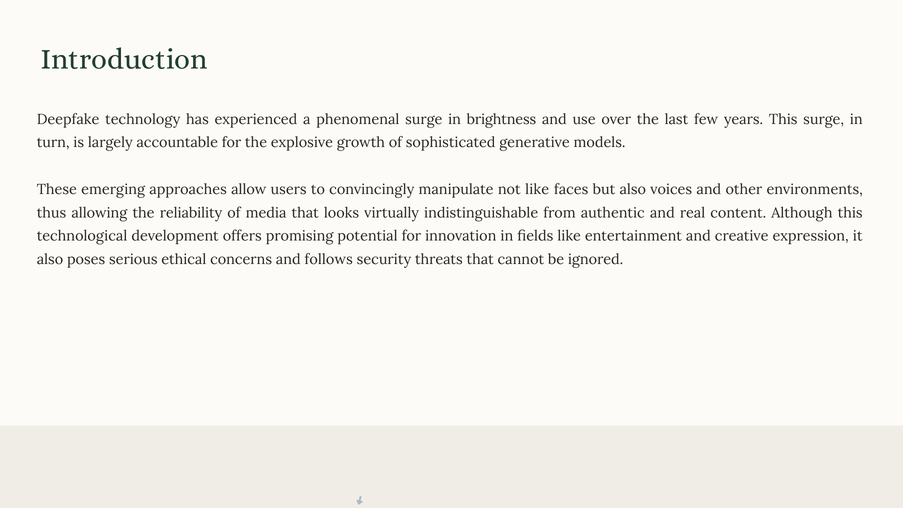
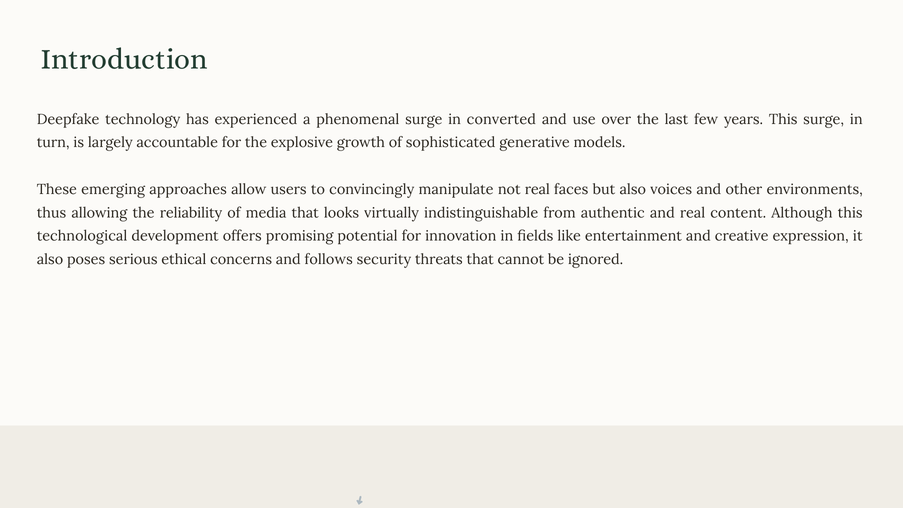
brightness: brightness -> converted (501, 119)
not like: like -> real (537, 189)
